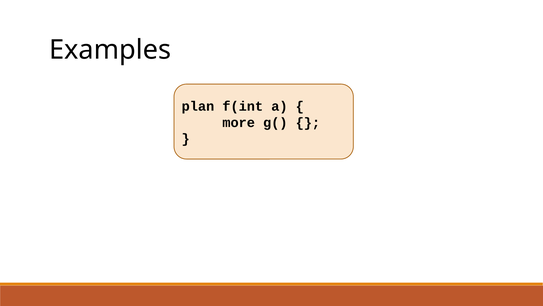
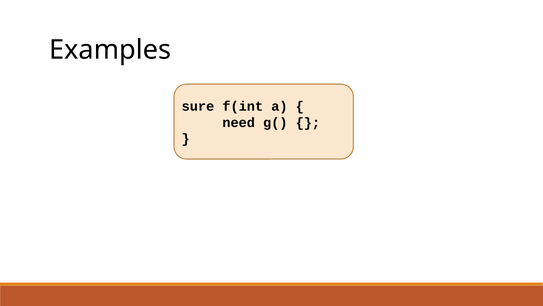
plan: plan -> sure (198, 106)
more: more -> need (239, 122)
